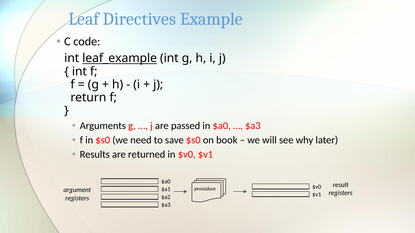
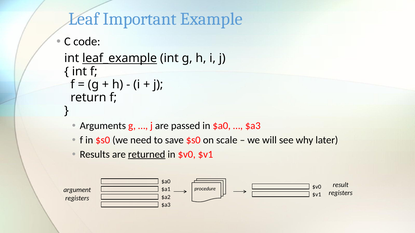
Directives: Directives -> Important (140, 19)
book: book -> scale (227, 140)
returned underline: none -> present (147, 155)
